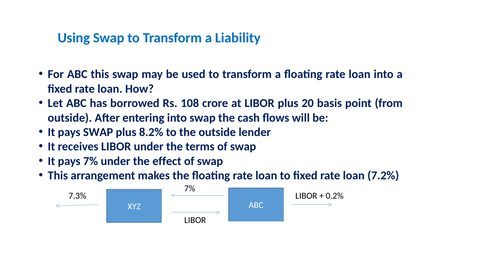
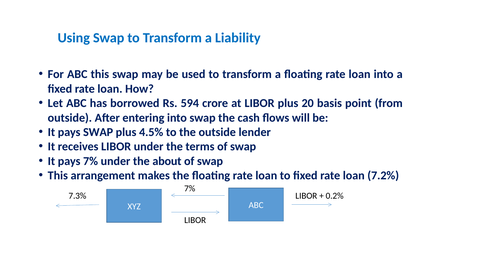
108: 108 -> 594 (190, 103)
8.2%: 8.2% -> 4.5% (151, 132)
effect: effect -> about (167, 161)
